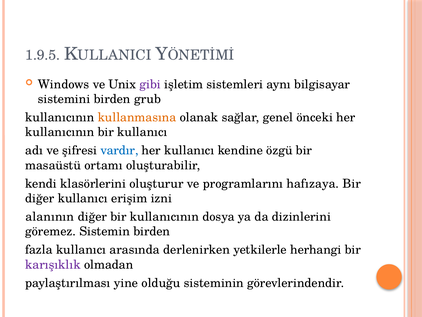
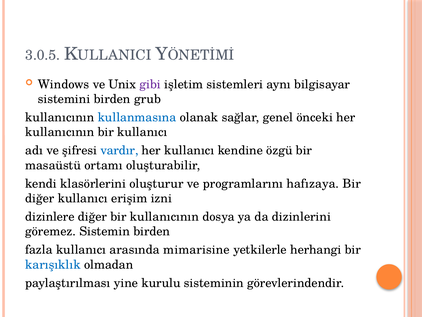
1.9.5: 1.9.5 -> 3.0.5 (43, 55)
kullanmasına colour: orange -> blue (137, 117)
alanının: alanının -> dizinlere (50, 216)
derlenirken: derlenirken -> mimarisine (196, 249)
karışıklık colour: purple -> blue (53, 264)
olduğu: olduğu -> kurulu (161, 283)
